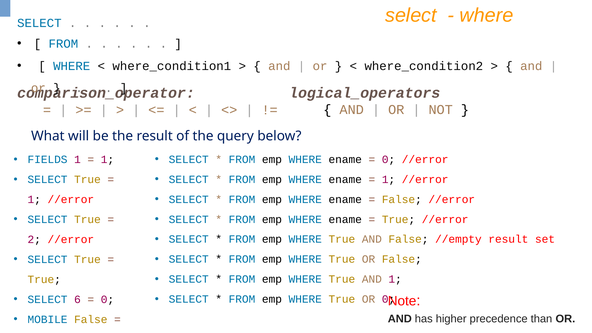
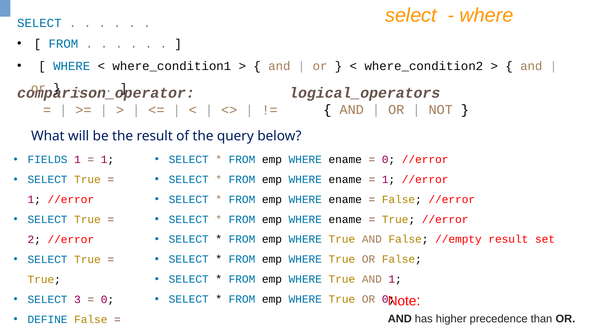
6: 6 -> 3 (77, 299)
MOBILE: MOBILE -> DEFINE (48, 319)
